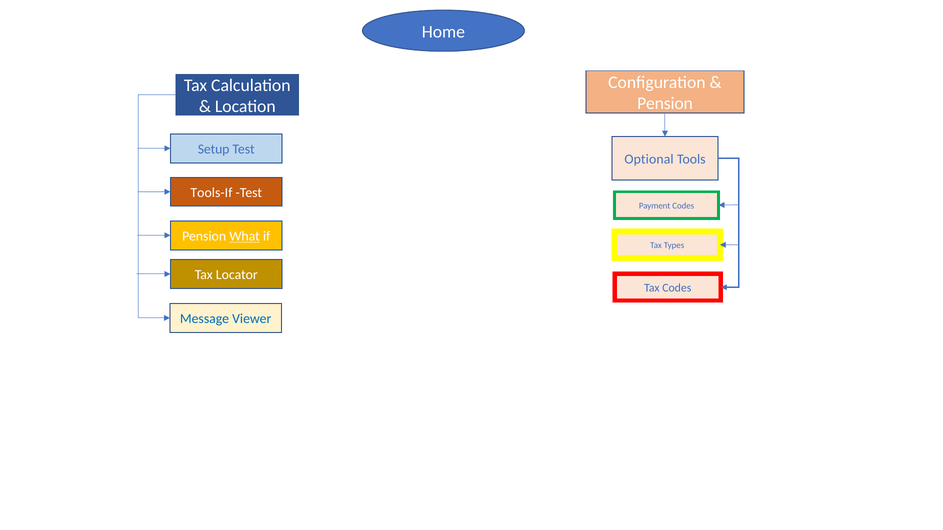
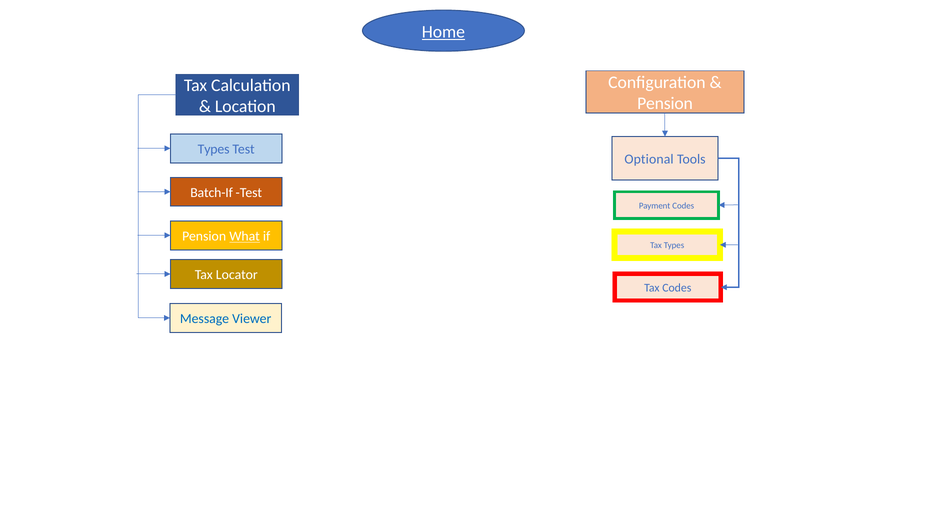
Home underline: none -> present (443, 32)
Setup: Setup -> Types (214, 149)
Tools-If: Tools-If -> Batch-If (212, 193)
